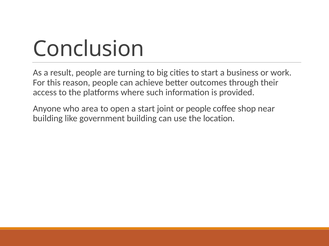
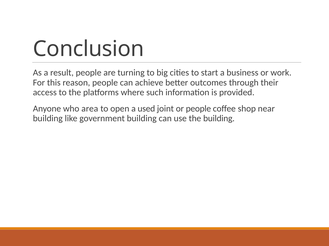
a start: start -> used (146, 109)
the location: location -> building (219, 119)
